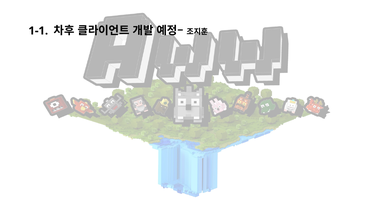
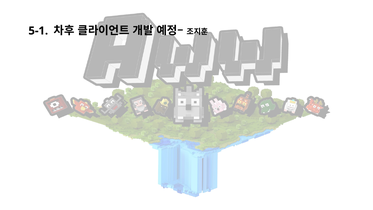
1-1: 1-1 -> 5-1 (38, 31)
